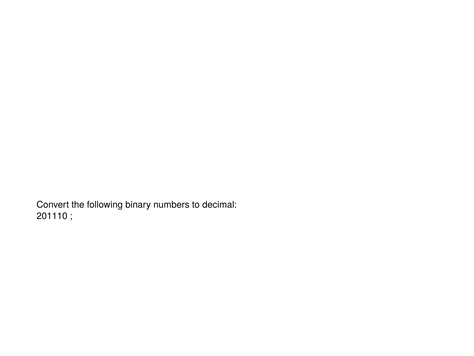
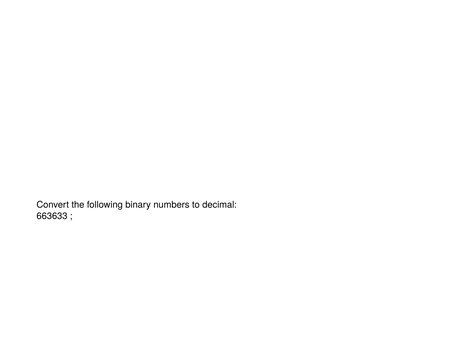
201110: 201110 -> 663633 (52, 216)
